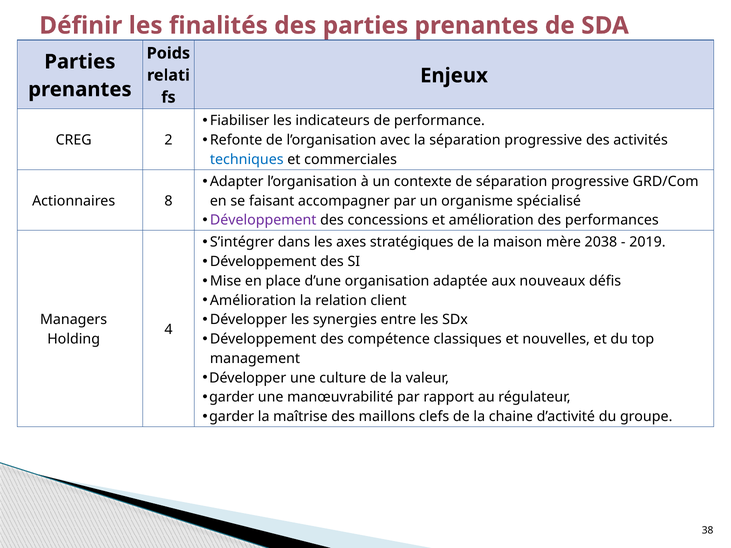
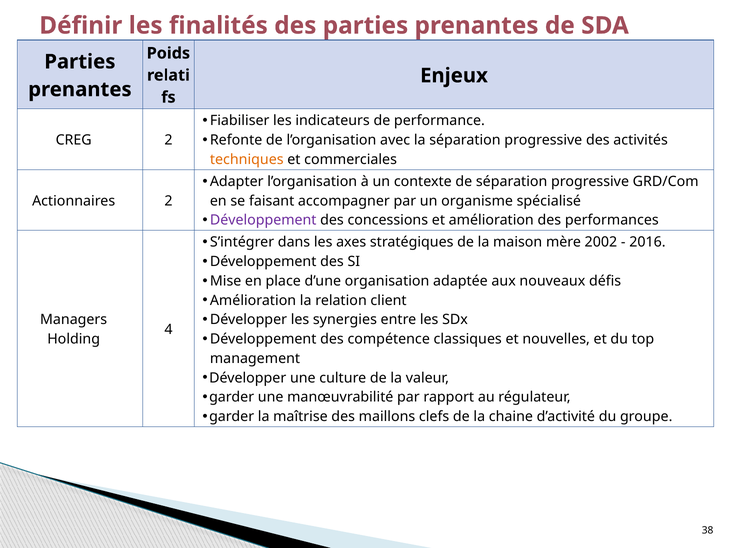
techniques colour: blue -> orange (247, 159)
Actionnaires 8: 8 -> 2 (168, 201)
2038: 2038 -> 2002 (601, 242)
2019: 2019 -> 2016 (647, 242)
